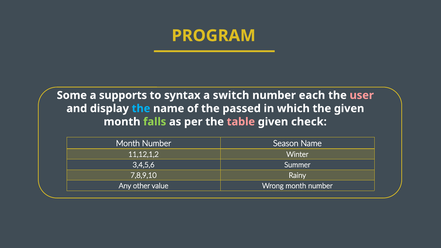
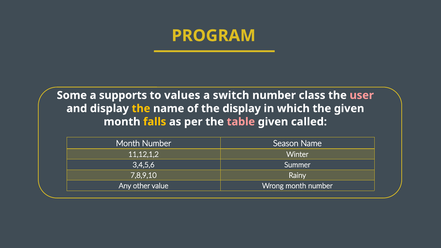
syntax: syntax -> values (182, 95)
each: each -> class (312, 95)
the colour: light blue -> yellow (141, 109)
the passed: passed -> display (242, 109)
falls colour: light green -> yellow (155, 122)
check: check -> called (309, 122)
